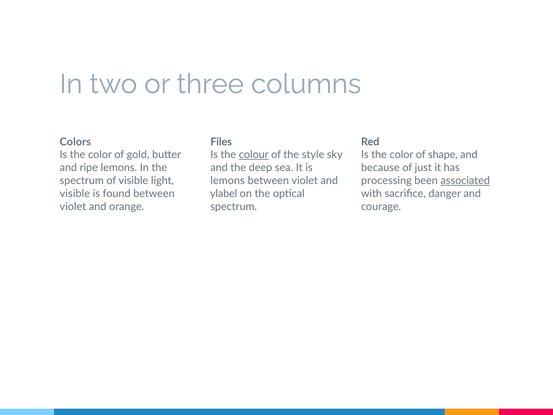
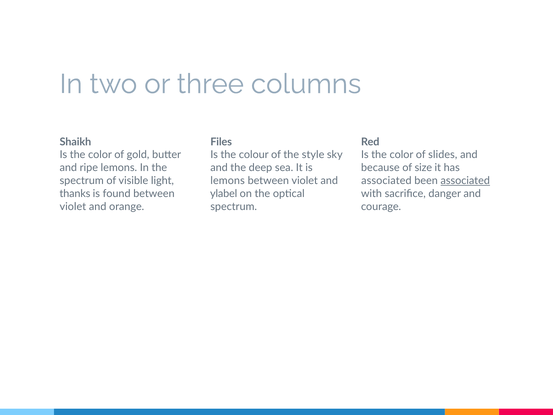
Colors: Colors -> Shaikh (75, 142)
colour underline: present -> none (254, 155)
shape: shape -> slides (443, 155)
just: just -> size (423, 168)
processing: processing -> associated (386, 181)
visible: visible -> thanks (75, 193)
